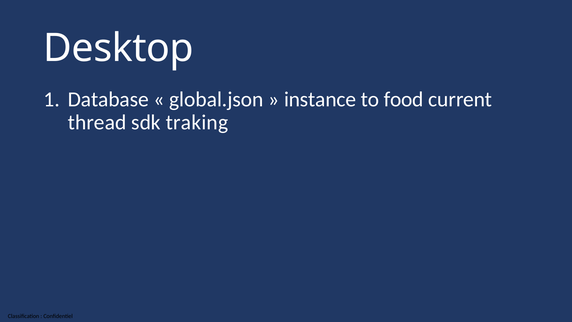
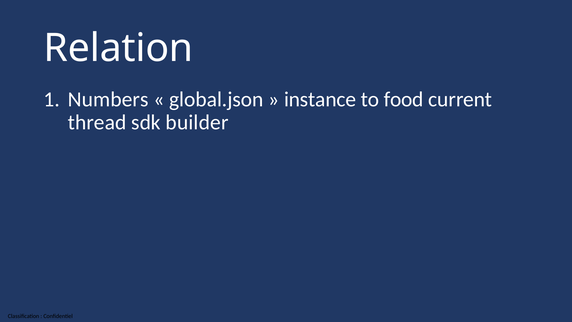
Desktop: Desktop -> Relation (118, 48)
Database: Database -> Numbers (108, 99)
traking: traking -> builder (197, 122)
